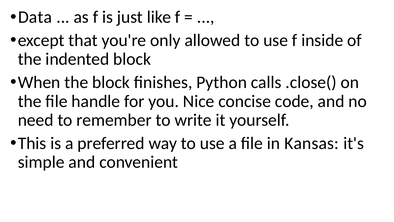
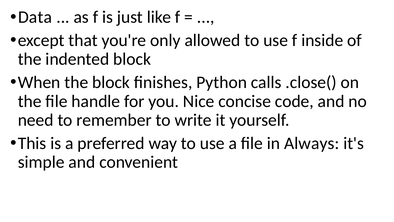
Kansas: Kansas -> Always (312, 143)
